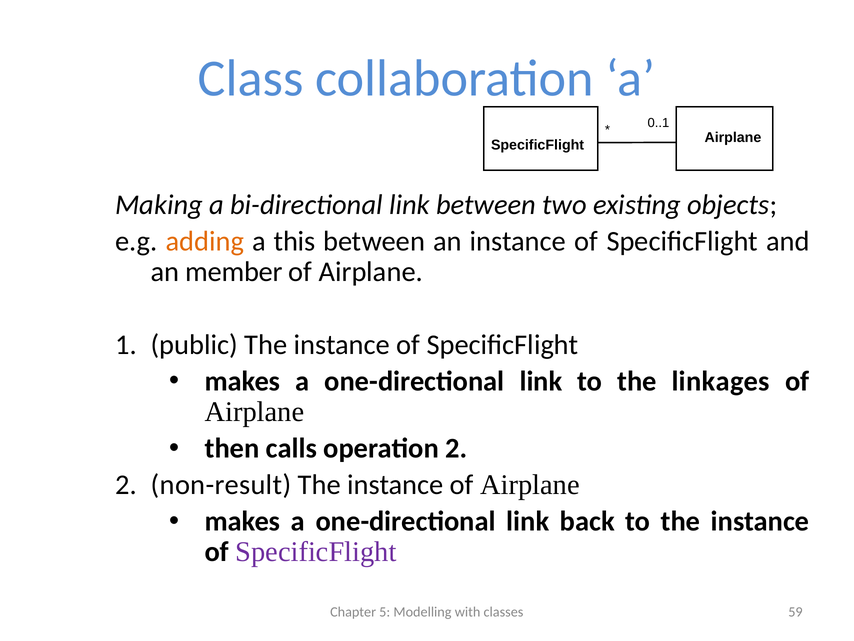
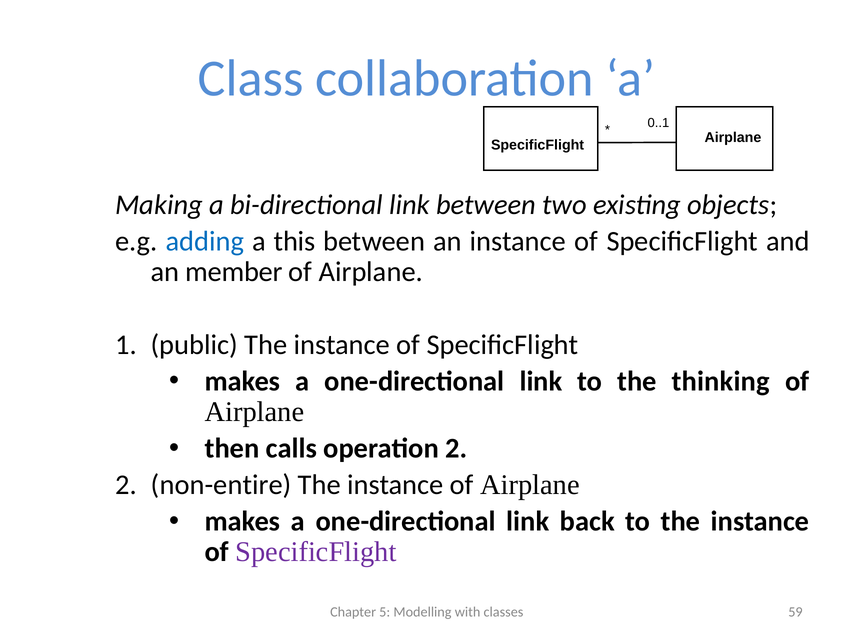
adding colour: orange -> blue (205, 241)
linkages: linkages -> thinking (721, 381)
non-result: non-result -> non-entire (221, 484)
